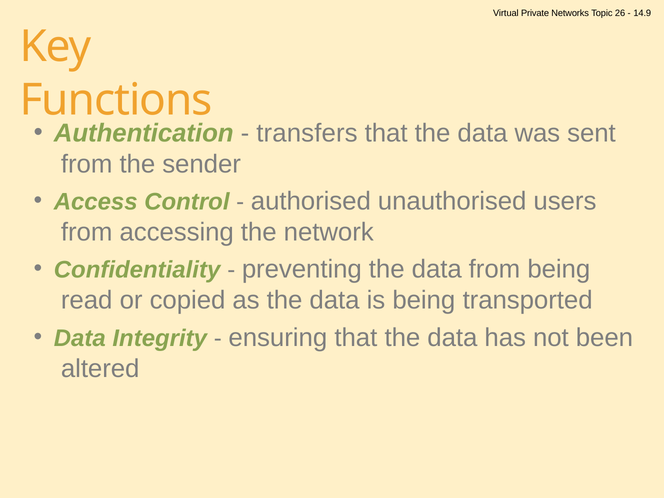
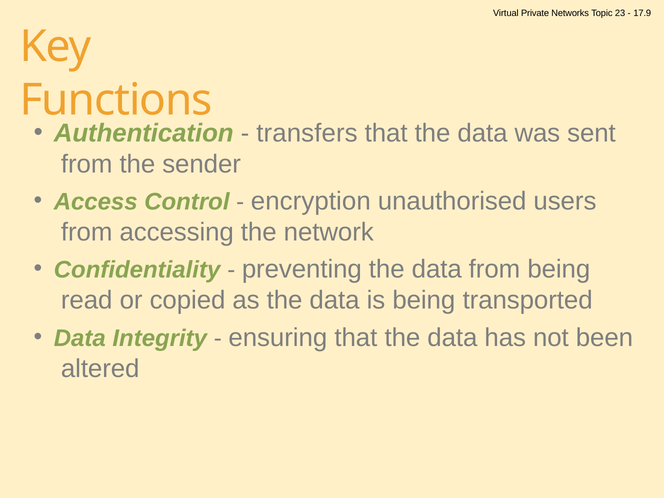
26: 26 -> 23 (620, 13)
14.9: 14.9 -> 17.9 (642, 13)
authorised: authorised -> encryption (311, 201)
